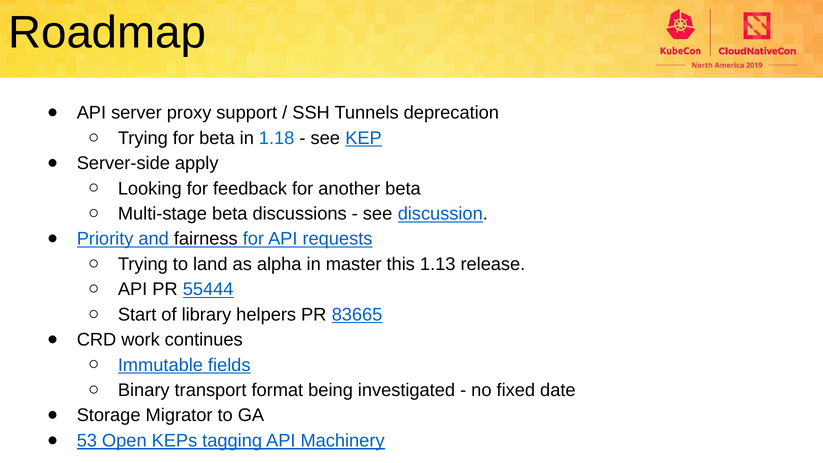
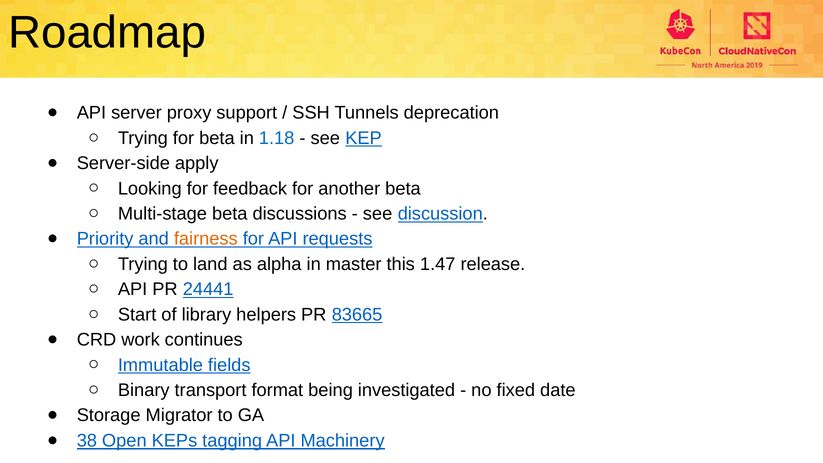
fairness colour: black -> orange (206, 239)
1.13: 1.13 -> 1.47 (438, 264)
55444: 55444 -> 24441 (208, 289)
53: 53 -> 38 (87, 441)
